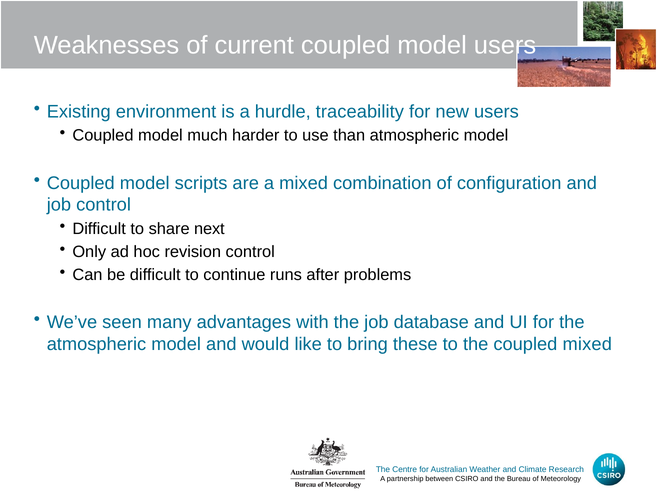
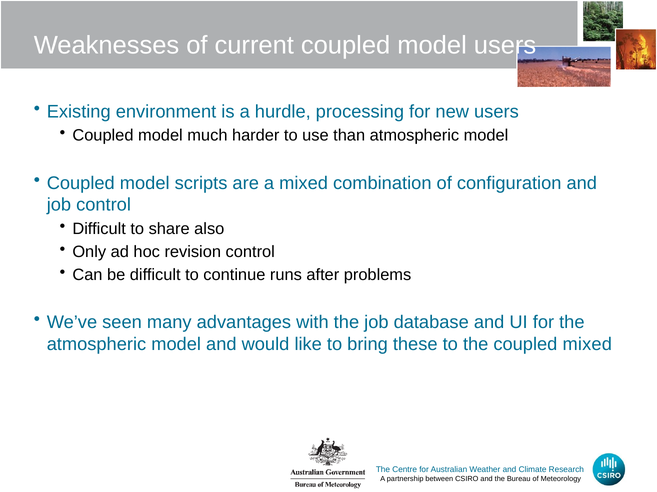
traceability: traceability -> processing (360, 112)
next: next -> also (209, 229)
